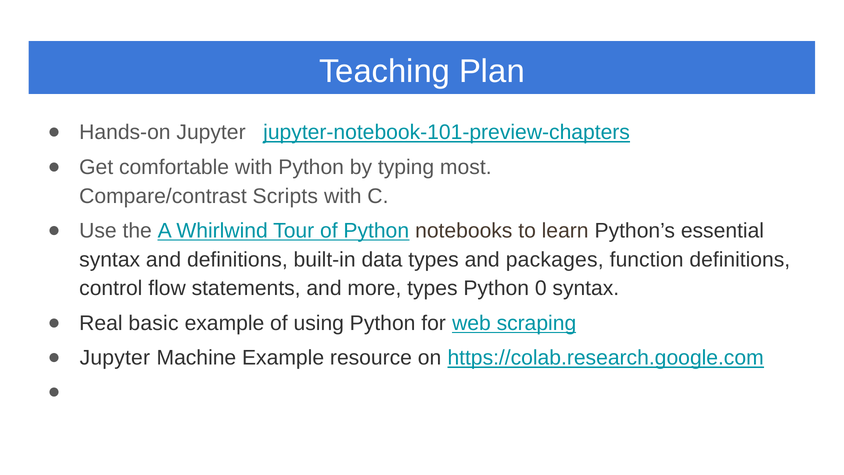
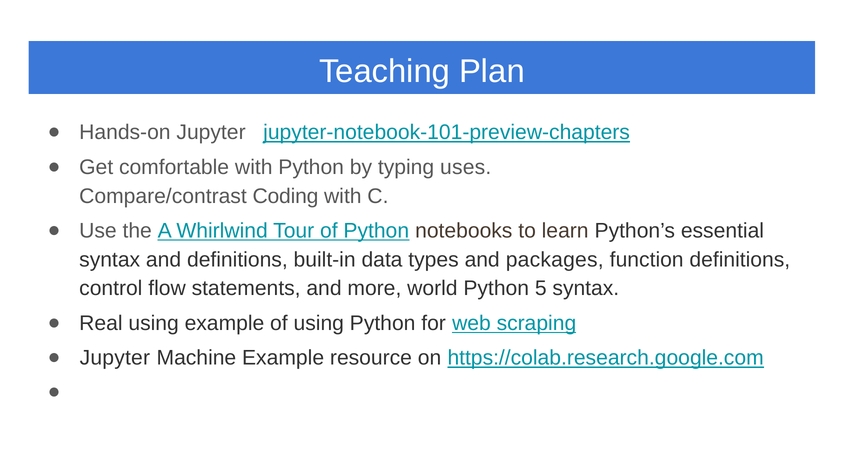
most: most -> uses (466, 167)
Scripts: Scripts -> Coding (285, 196)
more types: types -> world (432, 288)
0: 0 -> 5 (541, 288)
Real basic: basic -> using (154, 323)
